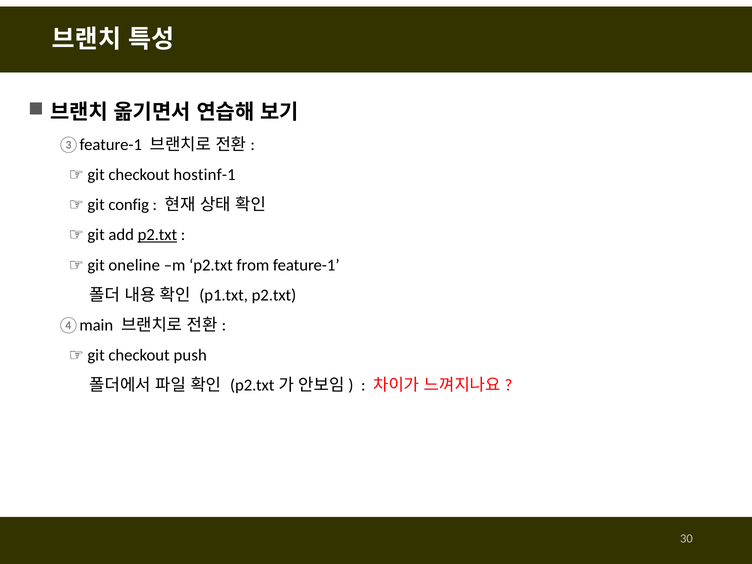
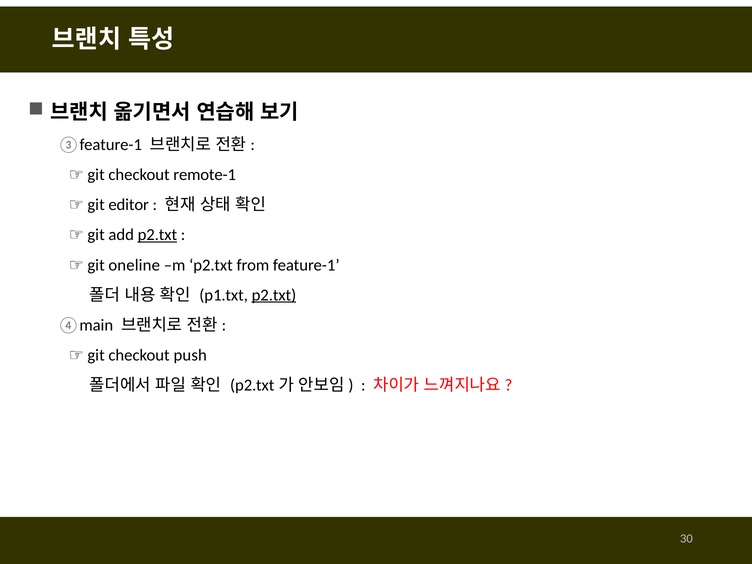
hostinf-1: hostinf-1 -> remote-1 (205, 175)
config: config -> editor (129, 205)
p2.txt underline: none -> present (274, 295)
